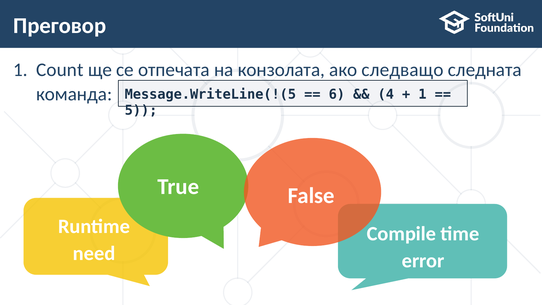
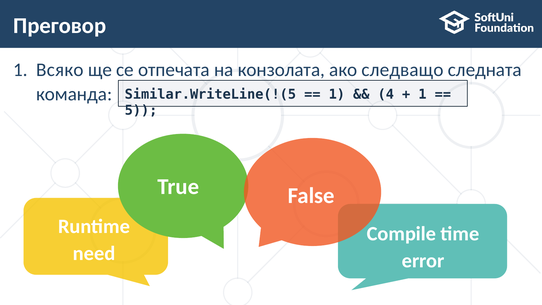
Count: Count -> Всяко (60, 70)
Message.WriteLine(!(5: Message.WriteLine(!(5 -> Similar.WriteLine(!(5 (210, 94)
6: 6 -> 1 (337, 94)
